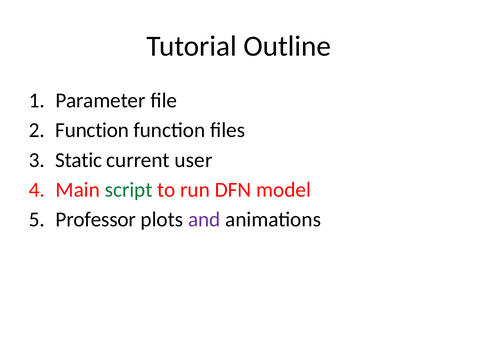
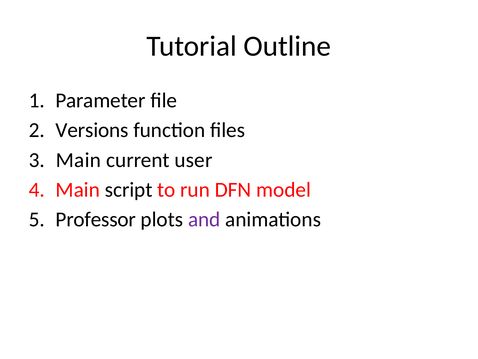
Function: Function -> Versions (92, 130)
Static: Static -> Main (78, 160)
script colour: green -> black (129, 190)
